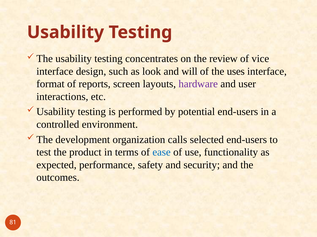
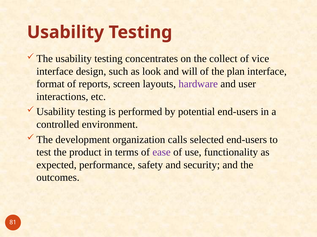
review: review -> collect (223, 59)
uses: uses -> plan (236, 72)
ease colour: blue -> purple (162, 153)
